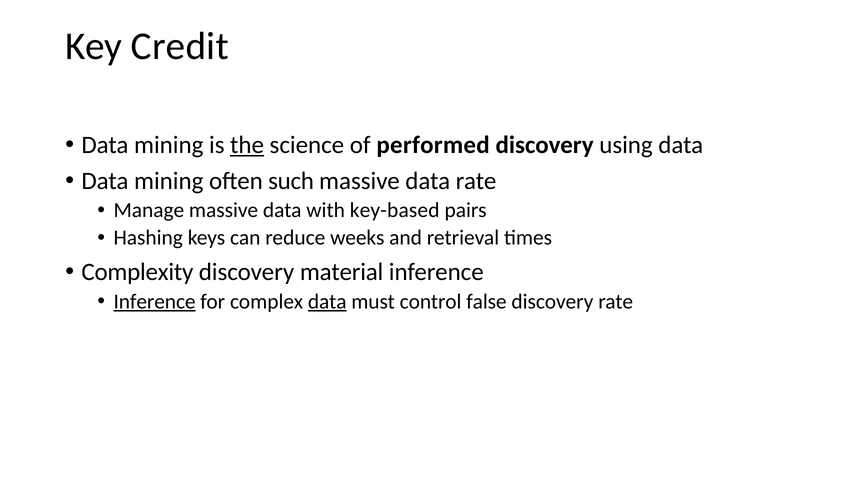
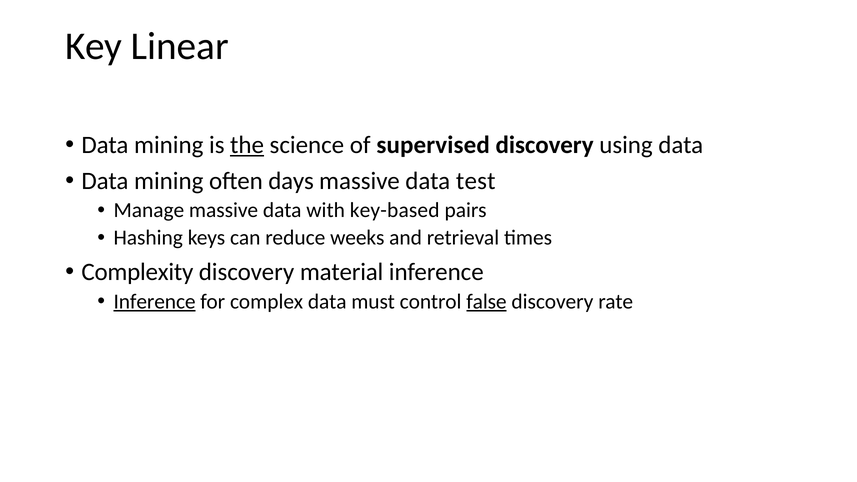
Credit: Credit -> Linear (180, 46)
performed: performed -> supervised (433, 145)
such: such -> days (291, 181)
data rate: rate -> test (476, 181)
data underline: present -> none (327, 301)
false underline: none -> present (486, 301)
